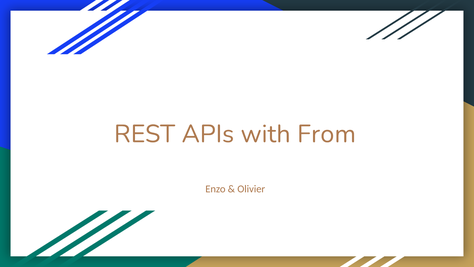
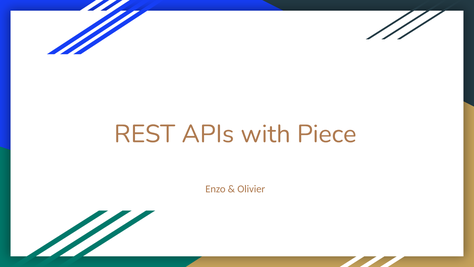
From: From -> Piece (327, 134)
